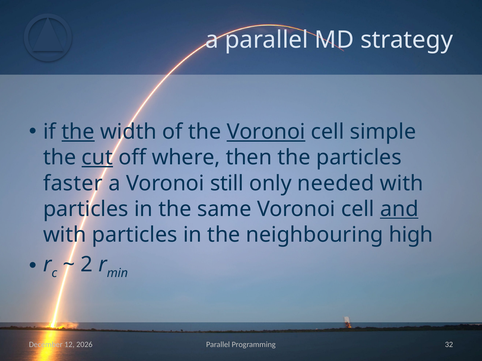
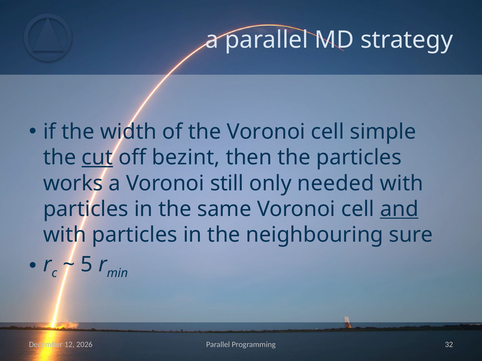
the underline: present -> none (78, 132)
Voronoi underline: present -> none (266, 132)
where: where -> bezint (186, 158)
faster: faster -> works (73, 184)
high: high -> sure (411, 235)
2: 2 -> 5 (87, 265)
